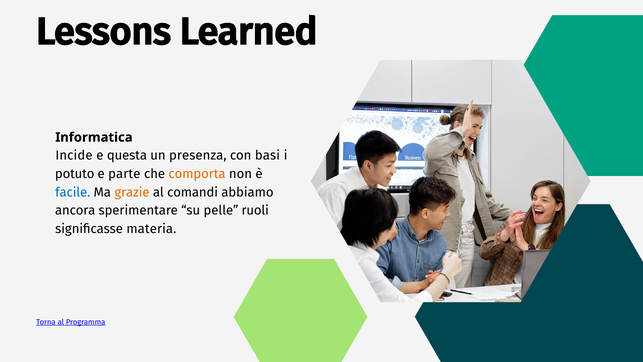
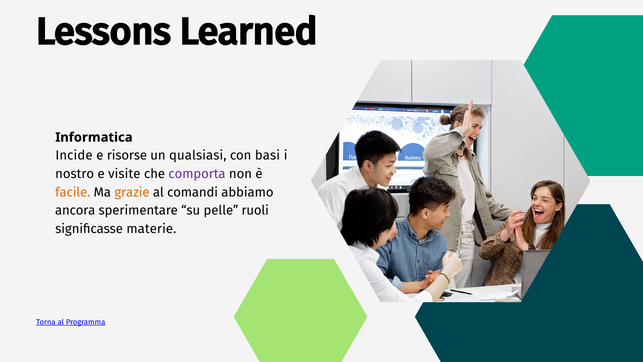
questa: questa -> risorse (127, 156)
presenza: presenza -> qualsiasi (198, 156)
potuto: potuto -> nostro (75, 174)
parte: parte -> visite (124, 174)
comporta colour: orange -> purple (197, 174)
facile colour: blue -> orange (73, 192)
materia: materia -> materie (151, 229)
